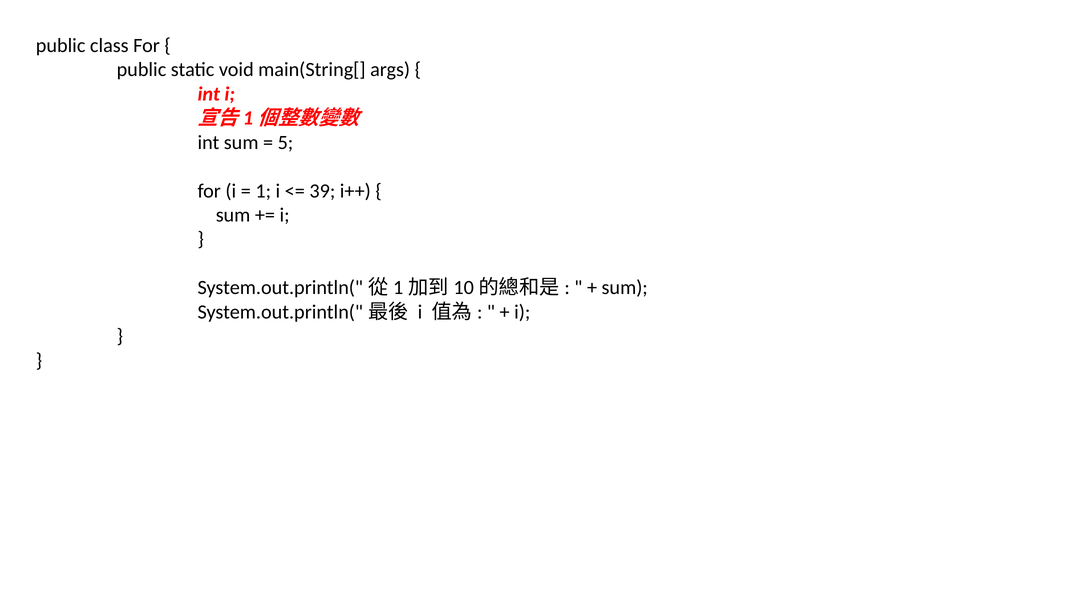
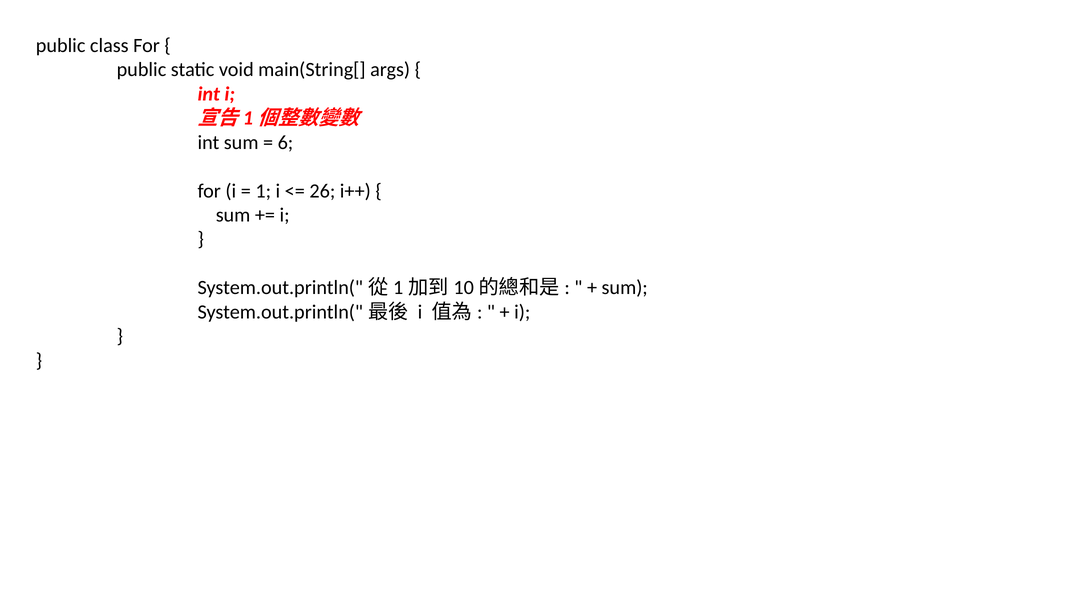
5: 5 -> 6 (285, 142)
39: 39 -> 26 (322, 191)
